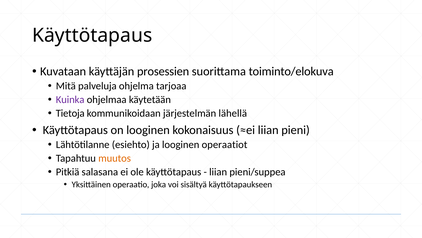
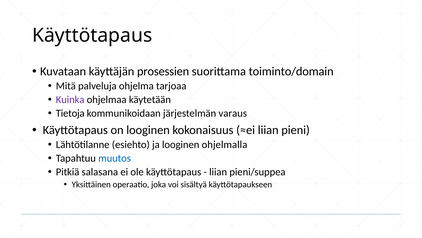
toiminto/elokuva: toiminto/elokuva -> toiminto/domain (291, 71)
lähellä: lähellä -> varaus (233, 113)
operaatiot: operaatiot -> ohjelmalla (225, 144)
muutos colour: orange -> blue (115, 158)
